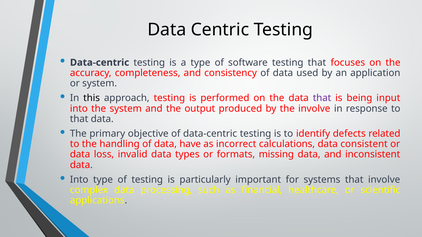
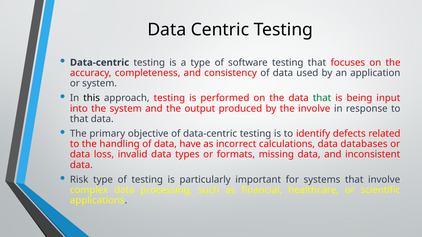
that colour: purple -> green (322, 98)
consistent: consistent -> databases (364, 144)
Into: Into -> Risk (79, 180)
